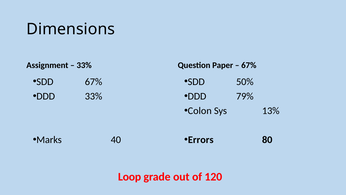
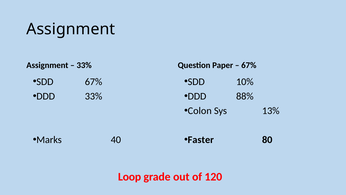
Dimensions: Dimensions -> Assignment (71, 29)
50%: 50% -> 10% (245, 82)
79%: 79% -> 88% (245, 96)
Errors: Errors -> Faster (201, 140)
